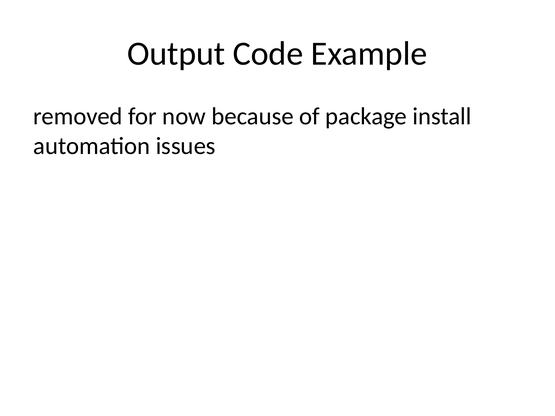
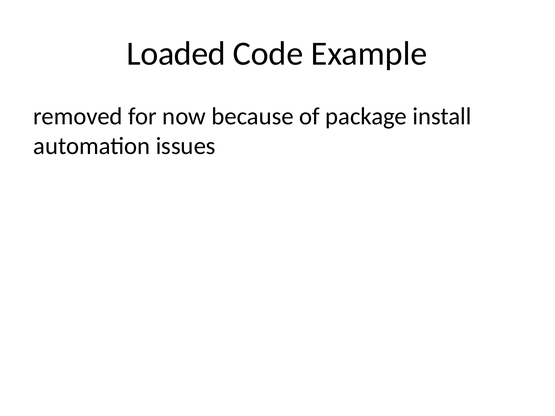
Output: Output -> Loaded (176, 54)
